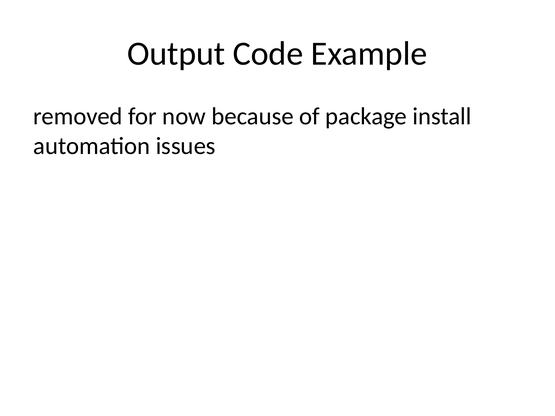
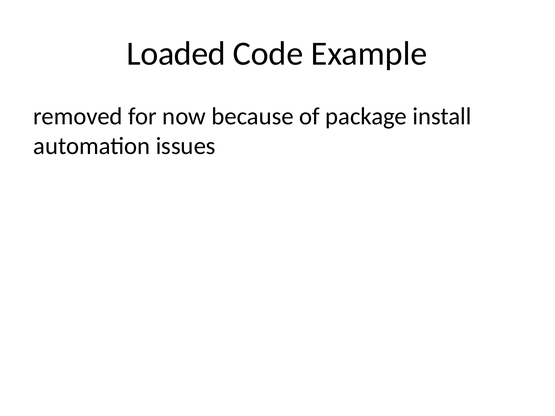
Output: Output -> Loaded (176, 54)
